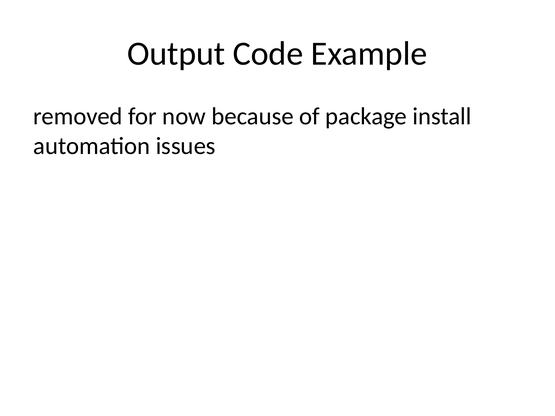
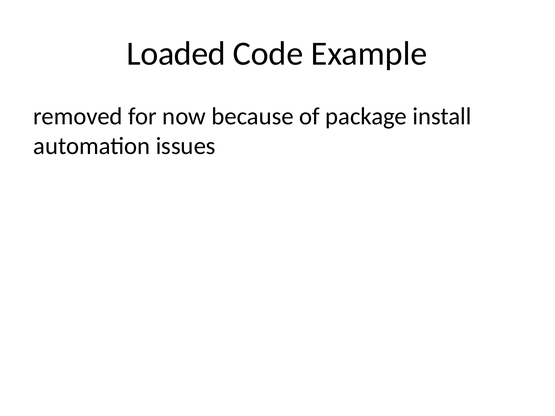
Output: Output -> Loaded (176, 54)
